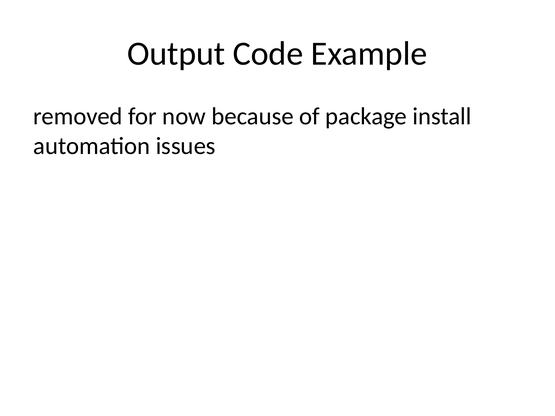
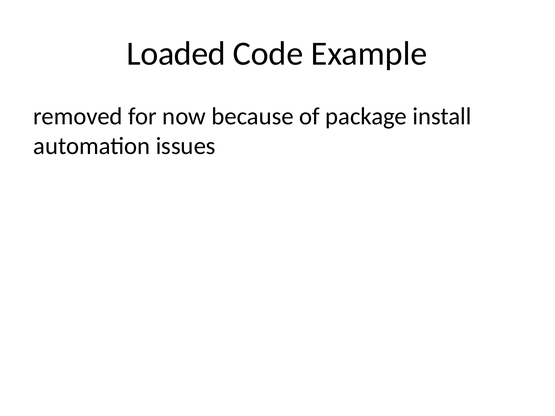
Output: Output -> Loaded (176, 54)
